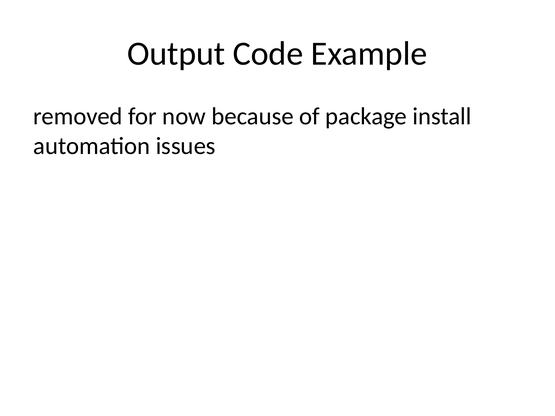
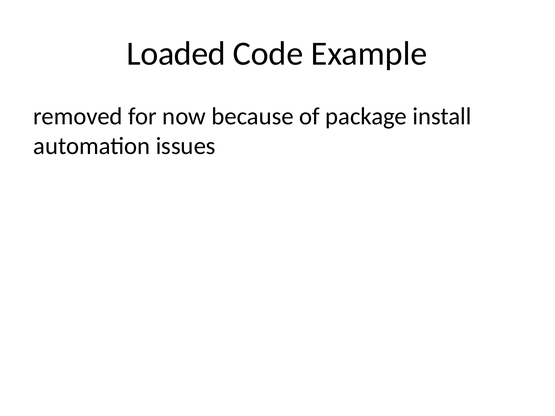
Output: Output -> Loaded (176, 54)
